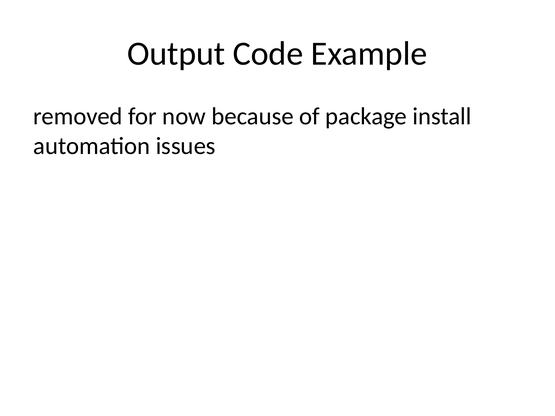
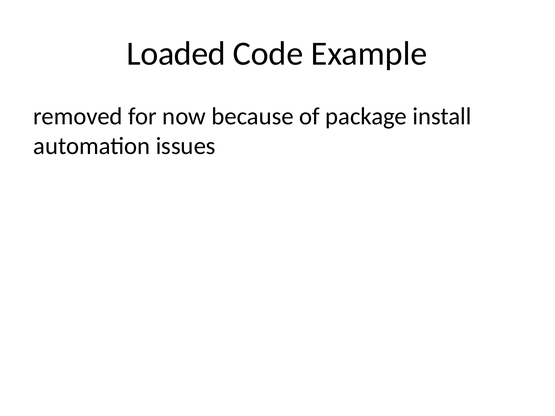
Output: Output -> Loaded (176, 54)
